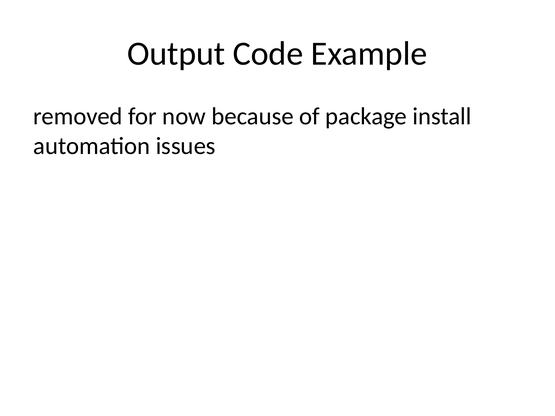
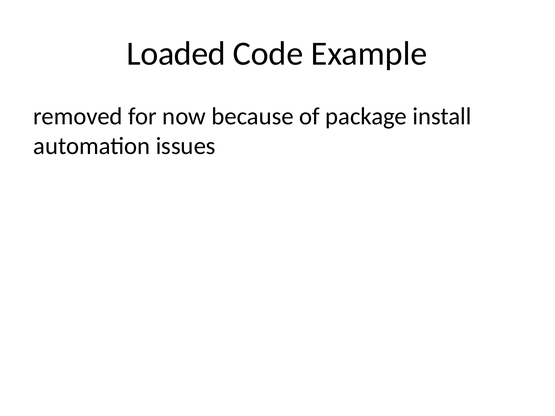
Output: Output -> Loaded (176, 54)
